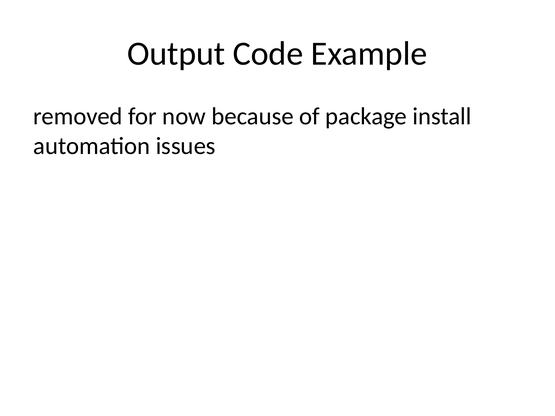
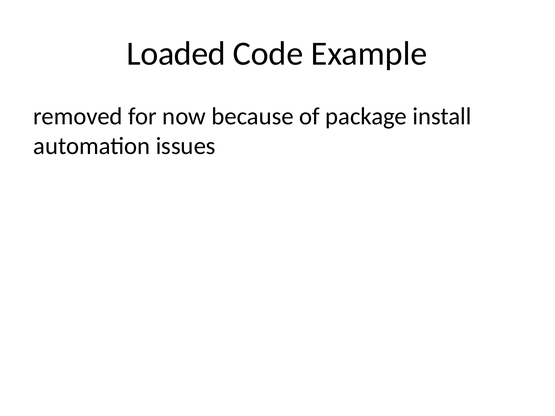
Output: Output -> Loaded (176, 54)
